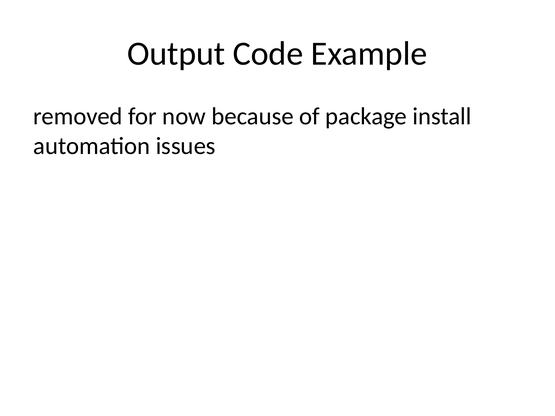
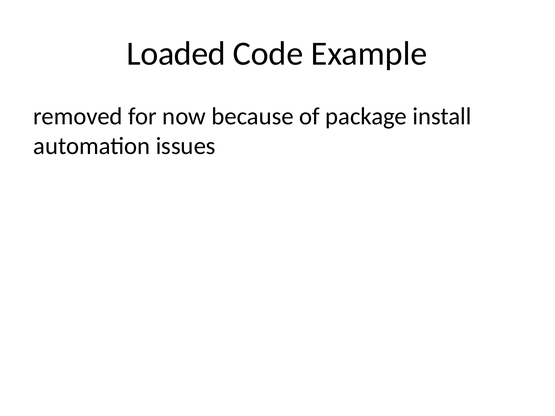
Output: Output -> Loaded (176, 54)
